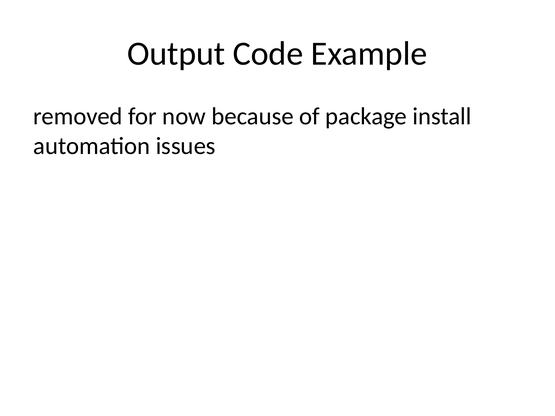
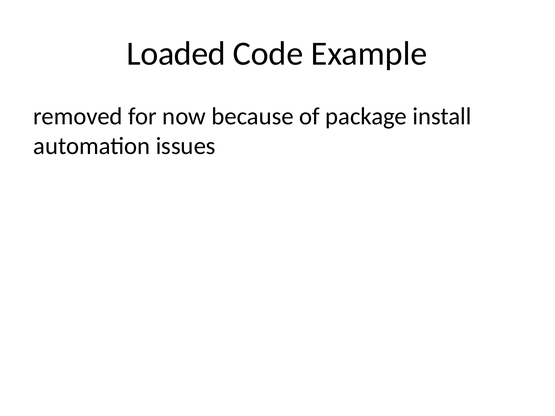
Output: Output -> Loaded (176, 54)
